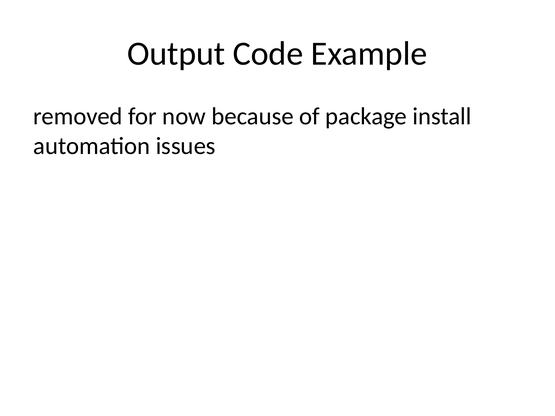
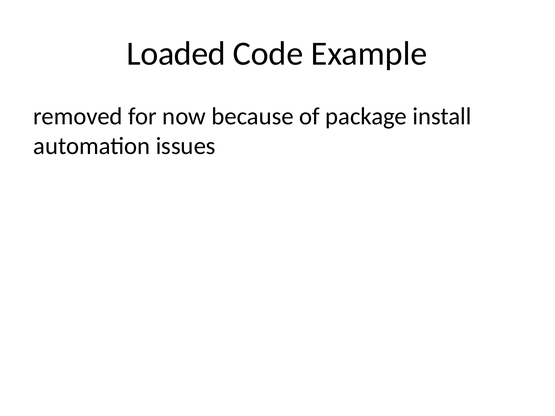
Output: Output -> Loaded (176, 54)
